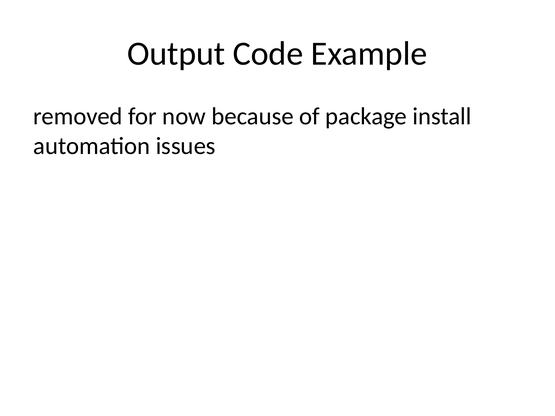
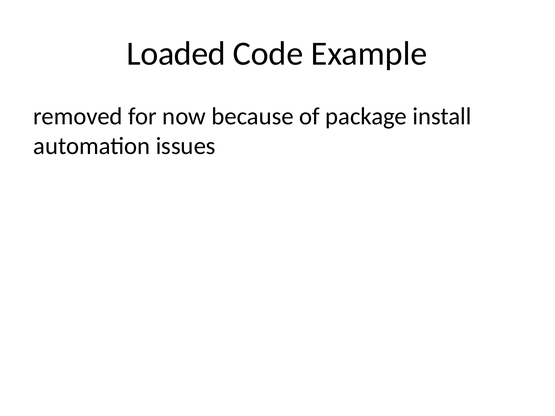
Output: Output -> Loaded (176, 54)
